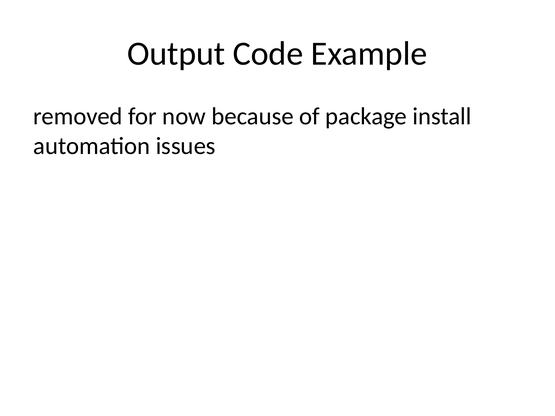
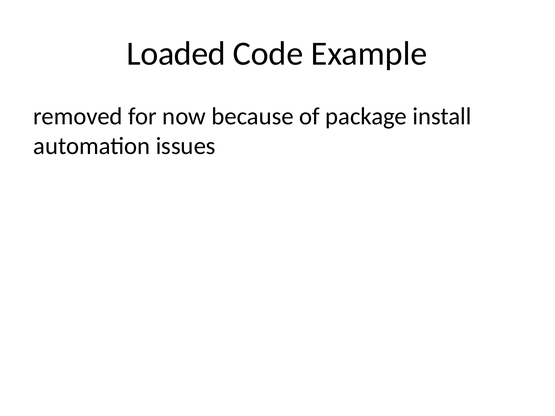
Output: Output -> Loaded (176, 54)
